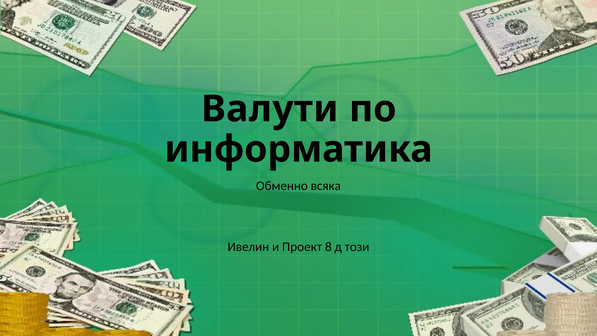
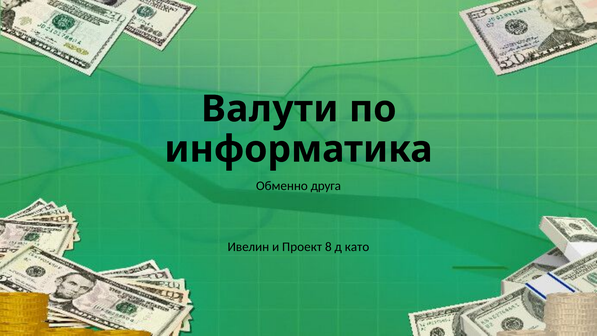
всяка: всяка -> друга (326, 186)
този: този -> като (357, 247)
